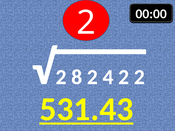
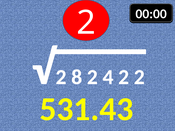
531.43 underline: present -> none (86, 109)
